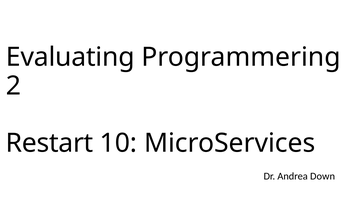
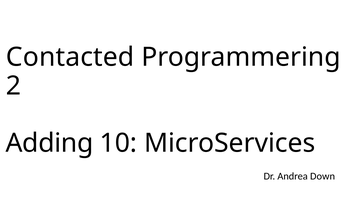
Evaluating: Evaluating -> Contacted (70, 57)
Restart: Restart -> Adding (49, 143)
